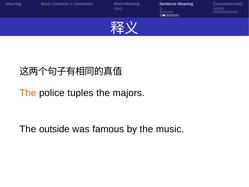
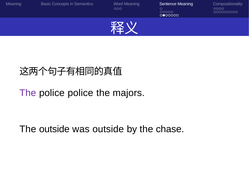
The colour: orange -> purple (28, 93)
police tuples: tuples -> police (80, 93)
was famous: famous -> outside (108, 129)
music: music -> chase (170, 129)
